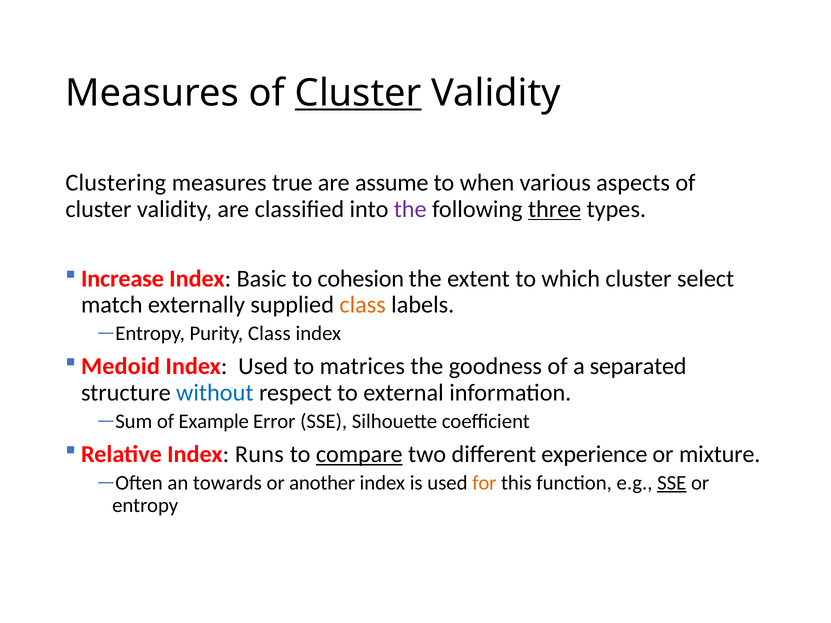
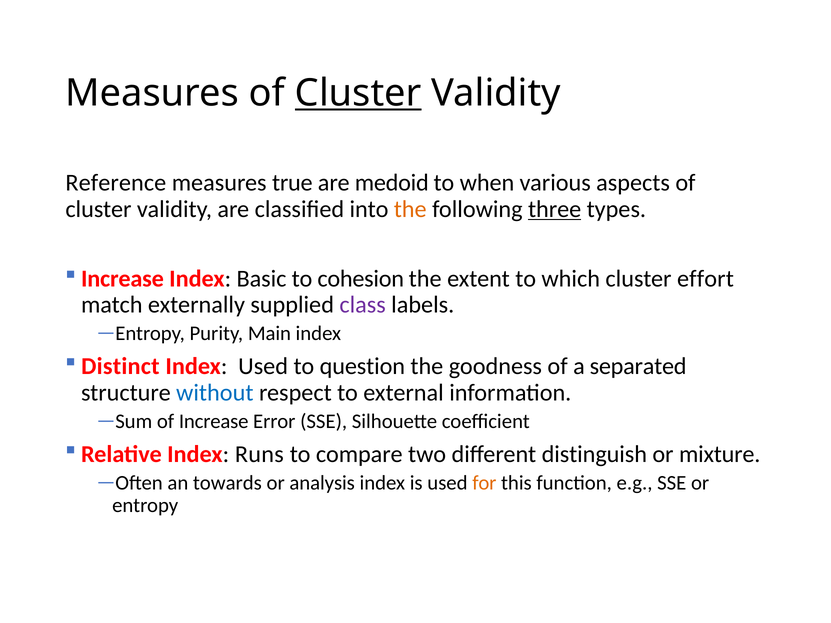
Clustering: Clustering -> Reference (116, 183)
assume: assume -> medoid (392, 183)
the colour: purple -> orange (410, 209)
select: select -> effort (705, 279)
class colour: orange -> purple (363, 305)
Purity Class: Class -> Main (269, 334)
Medoid: Medoid -> Distinct (120, 367)
matrices: matrices -> question (362, 367)
of Example: Example -> Increase (214, 421)
compare underline: present -> none (359, 454)
experience: experience -> distinguish (594, 454)
another: another -> analysis (322, 483)
SSE underline: present -> none (672, 483)
